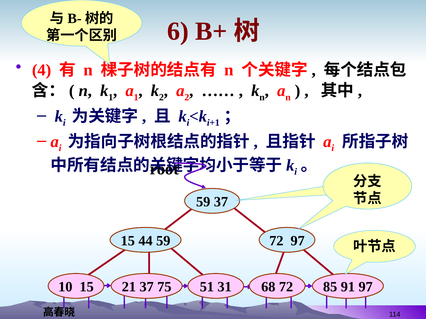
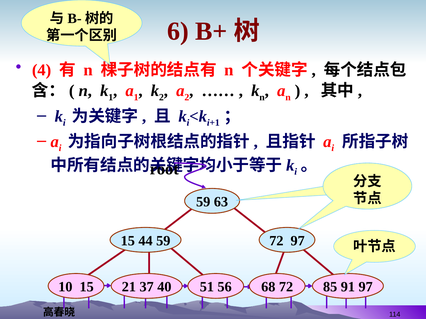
59 37: 37 -> 63 (221, 202)
75: 75 -> 40 (164, 287)
31: 31 -> 56 (225, 287)
